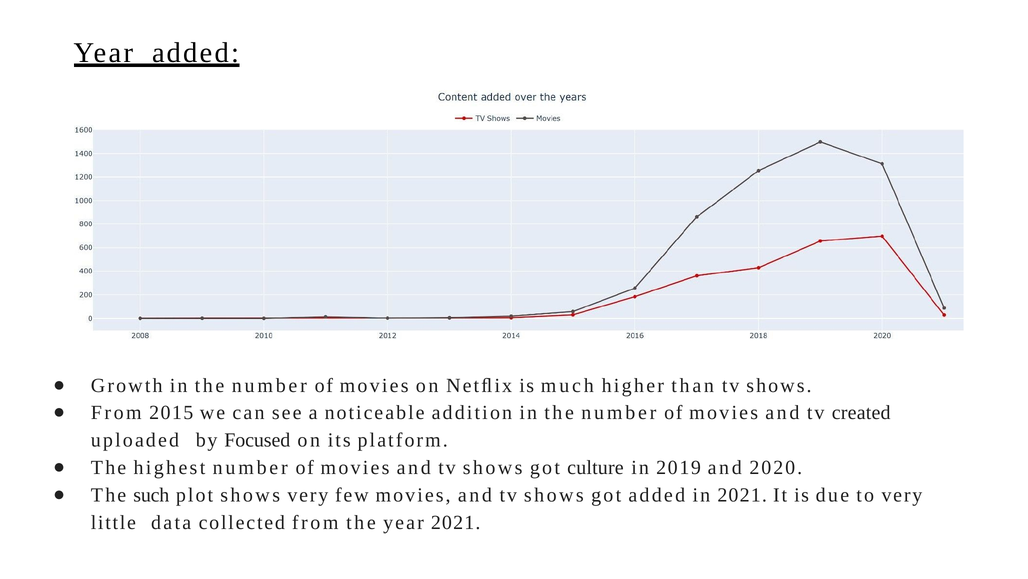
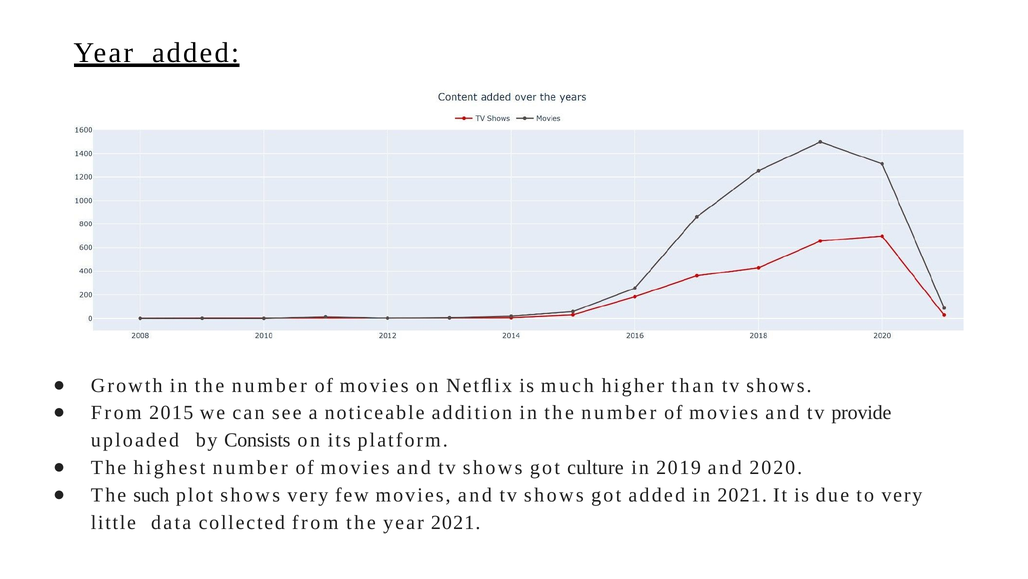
created: created -> provide (861, 412)
Focused: Focused -> Consists (257, 440)
